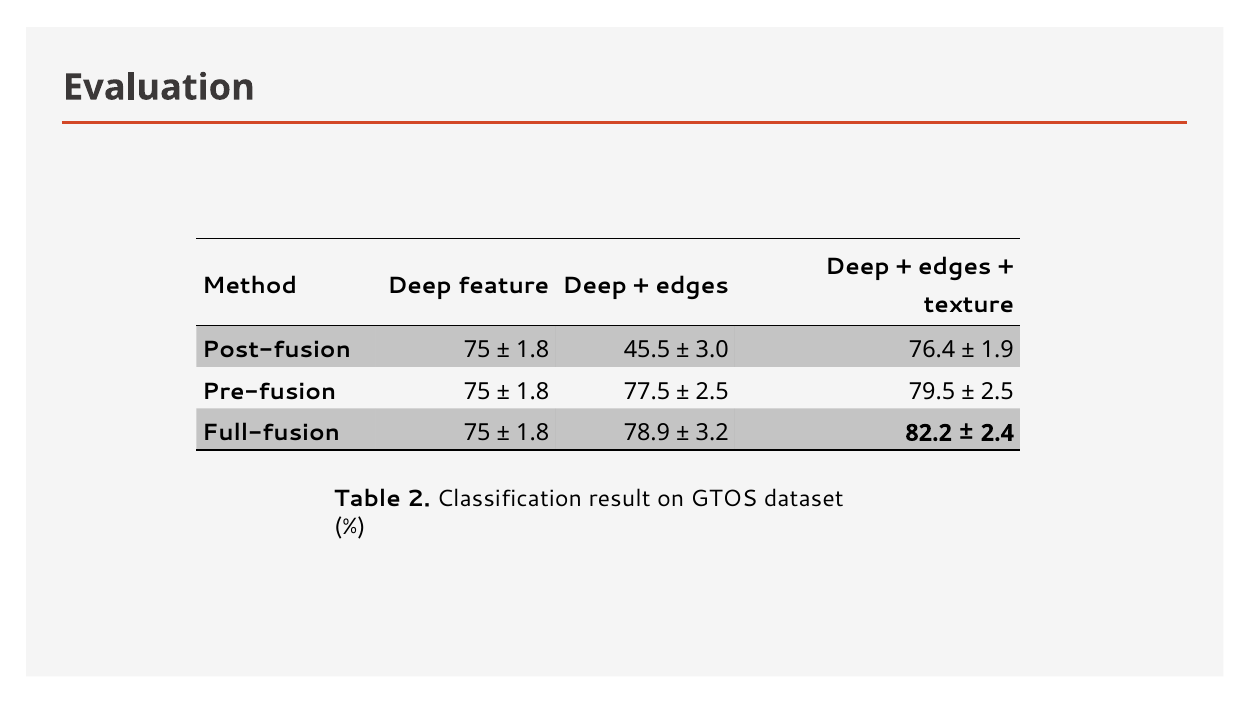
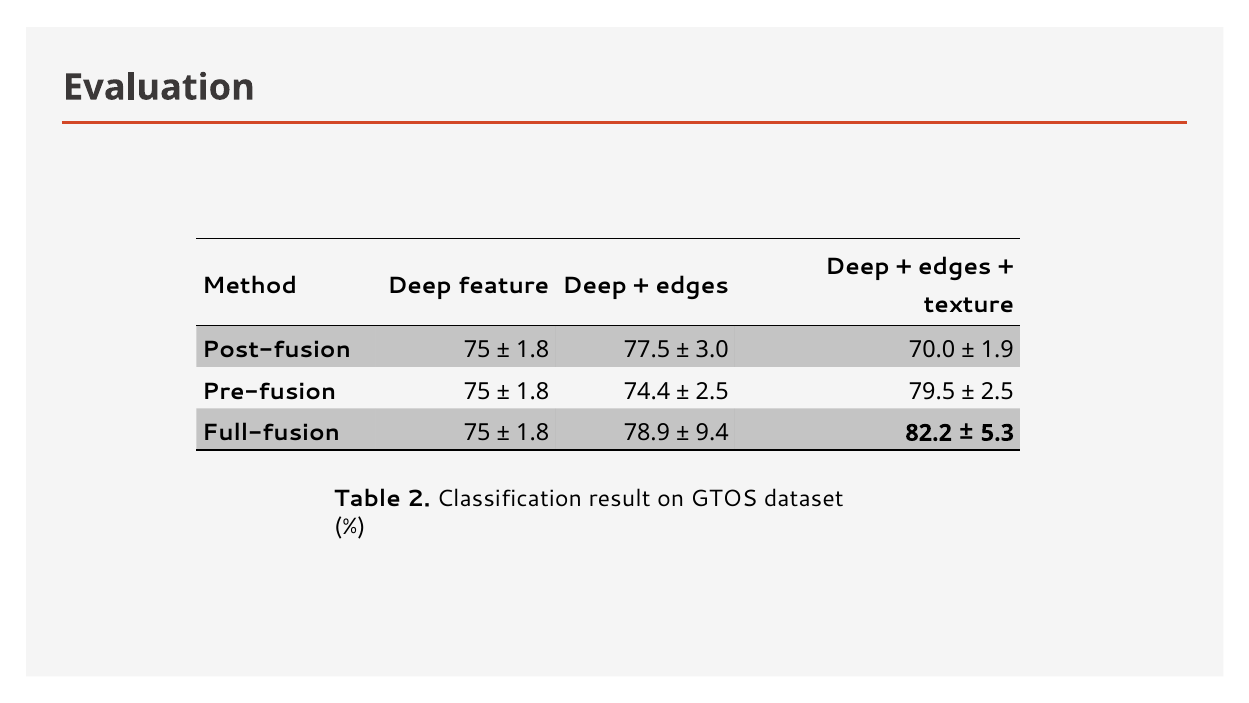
45.5: 45.5 -> 77.5 (647, 350)
76.4: 76.4 -> 70.0 (932, 350)
77.5: 77.5 -> 74.4 (647, 391)
3.2: 3.2 -> 9.4 (712, 433)
2.4: 2.4 -> 5.3 (997, 433)
